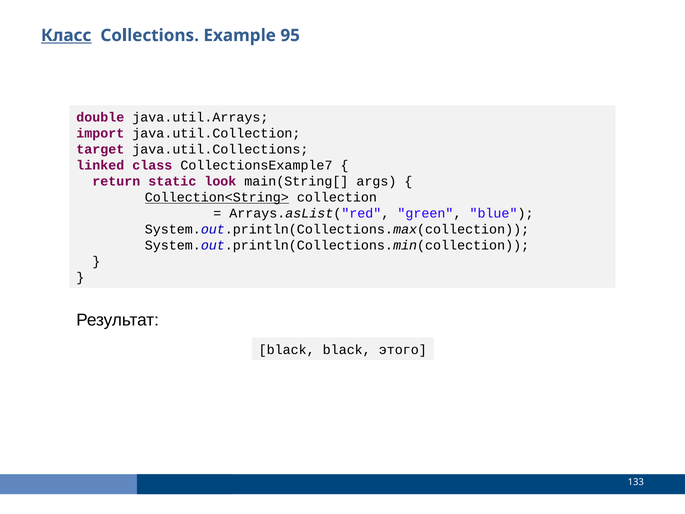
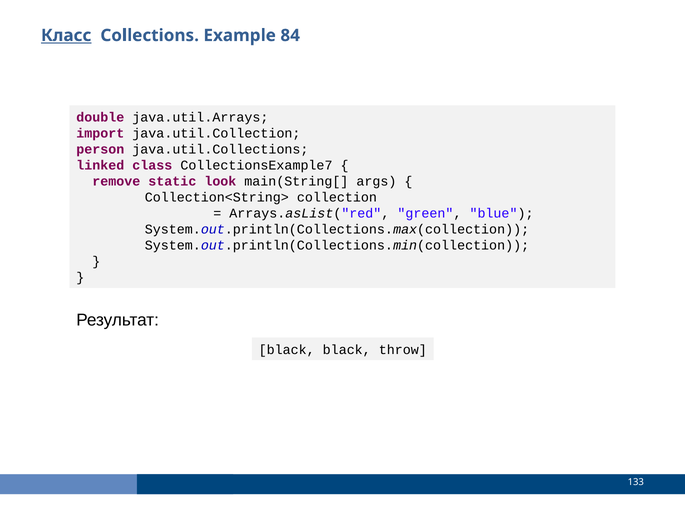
95: 95 -> 84 (290, 35)
target: target -> person (100, 149)
return: return -> remove (116, 181)
Collection<String> underline: present -> none (217, 197)
этого: этого -> throw (403, 350)
